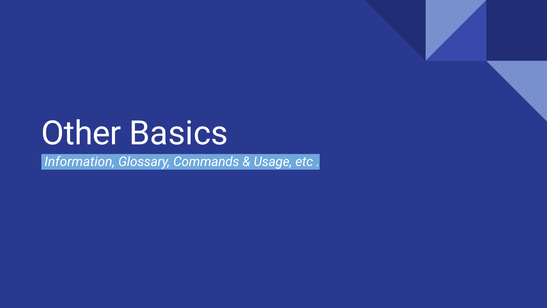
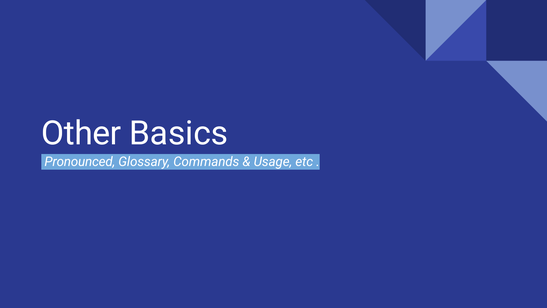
Information: Information -> Pronounced (80, 162)
